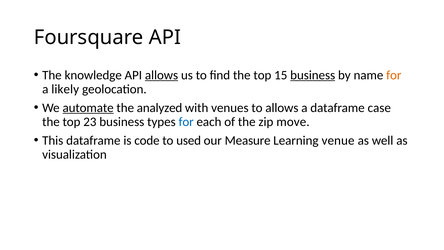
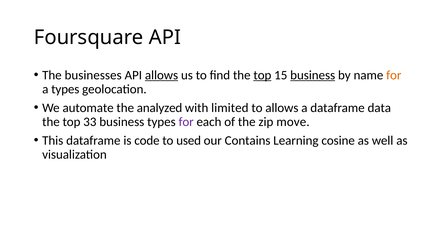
knowledge: knowledge -> businesses (93, 75)
top underline: none -> present (262, 75)
a likely: likely -> types (65, 89)
automate underline: present -> none (88, 108)
venues: venues -> limited (230, 108)
case: case -> data (379, 108)
23: 23 -> 33 (90, 122)
for colour: blue -> purple (186, 122)
Measure: Measure -> Contains (248, 140)
venue: venue -> cosine (338, 140)
